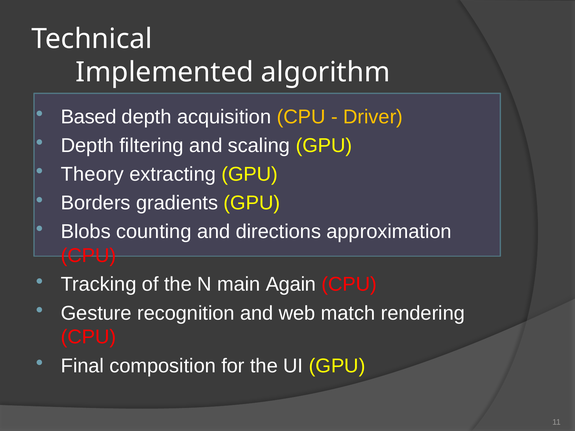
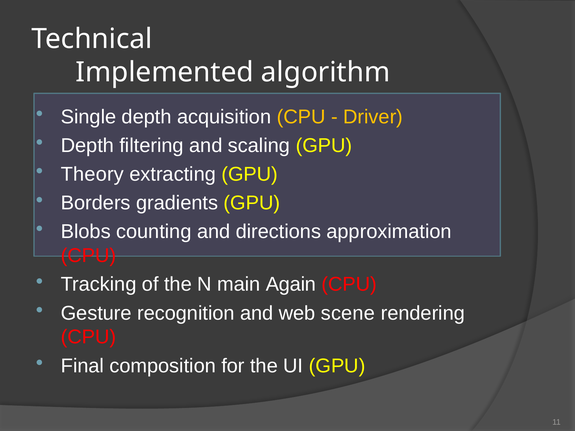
Based: Based -> Single (89, 117)
match: match -> scene (348, 313)
